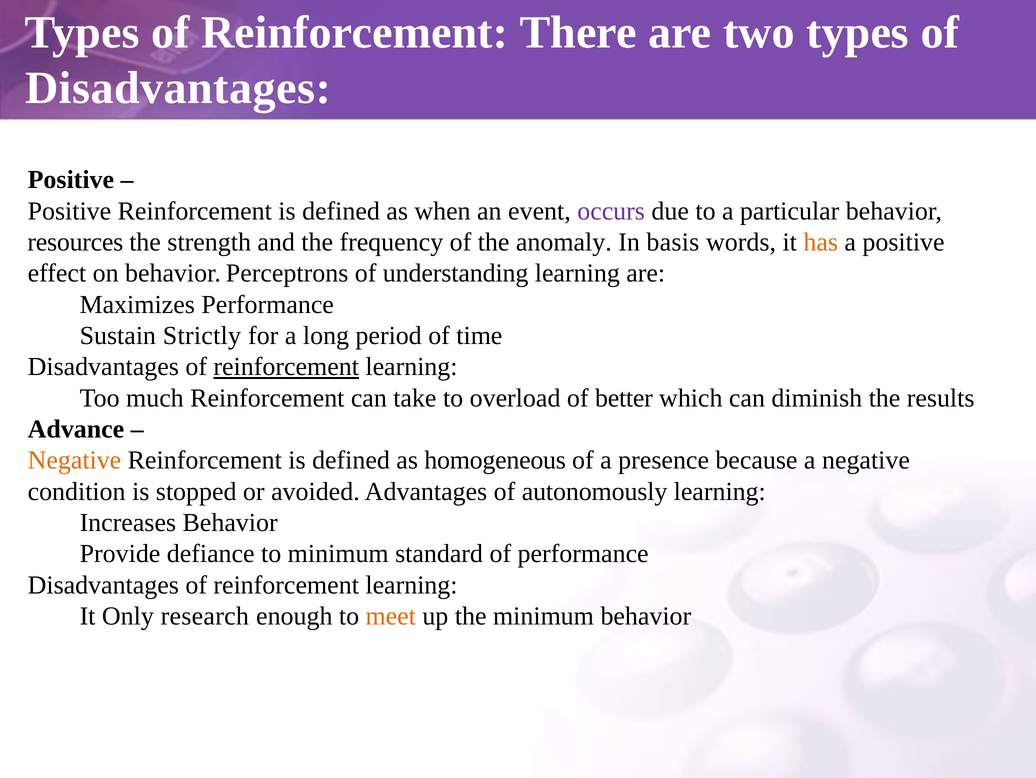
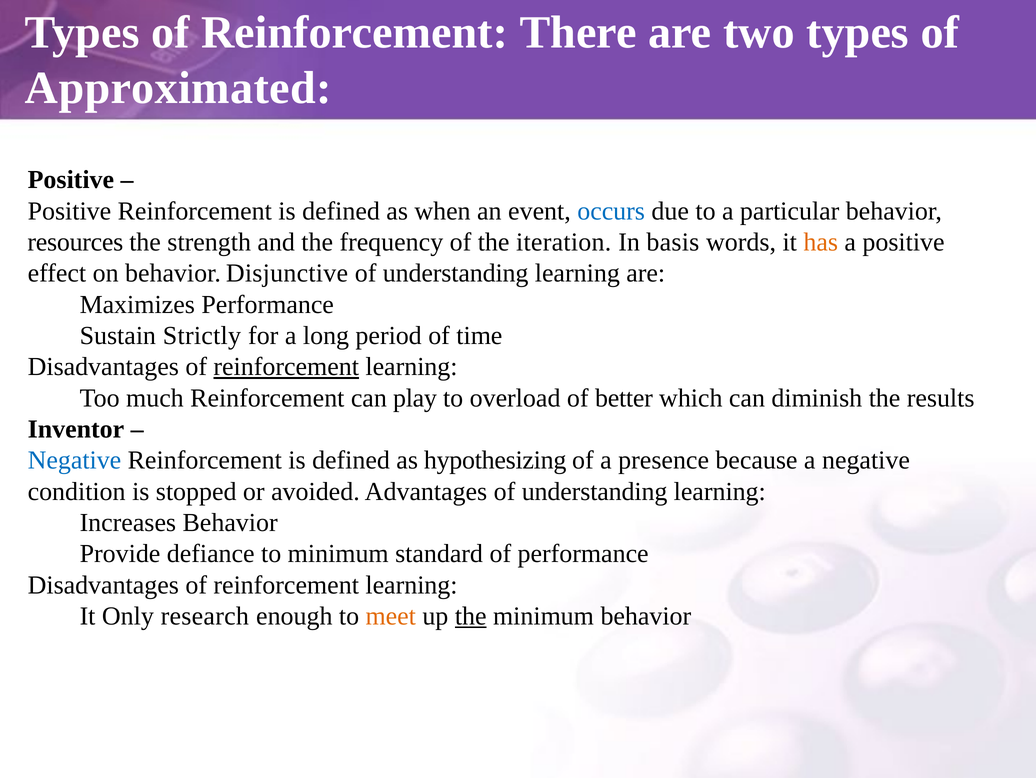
Disadvantages: Disadvantages -> Approximated (178, 88)
occurs colour: purple -> blue (611, 211)
anomaly: anomaly -> iteration (564, 242)
Perceptrons: Perceptrons -> Disjunctive (287, 273)
take: take -> play (415, 398)
Advance: Advance -> Inventor (76, 429)
Negative colour: orange -> blue (74, 460)
homogeneous: homogeneous -> hypothesizing (495, 460)
Advantages of autonomously: autonomously -> understanding (595, 491)
the underline: none -> present (471, 616)
